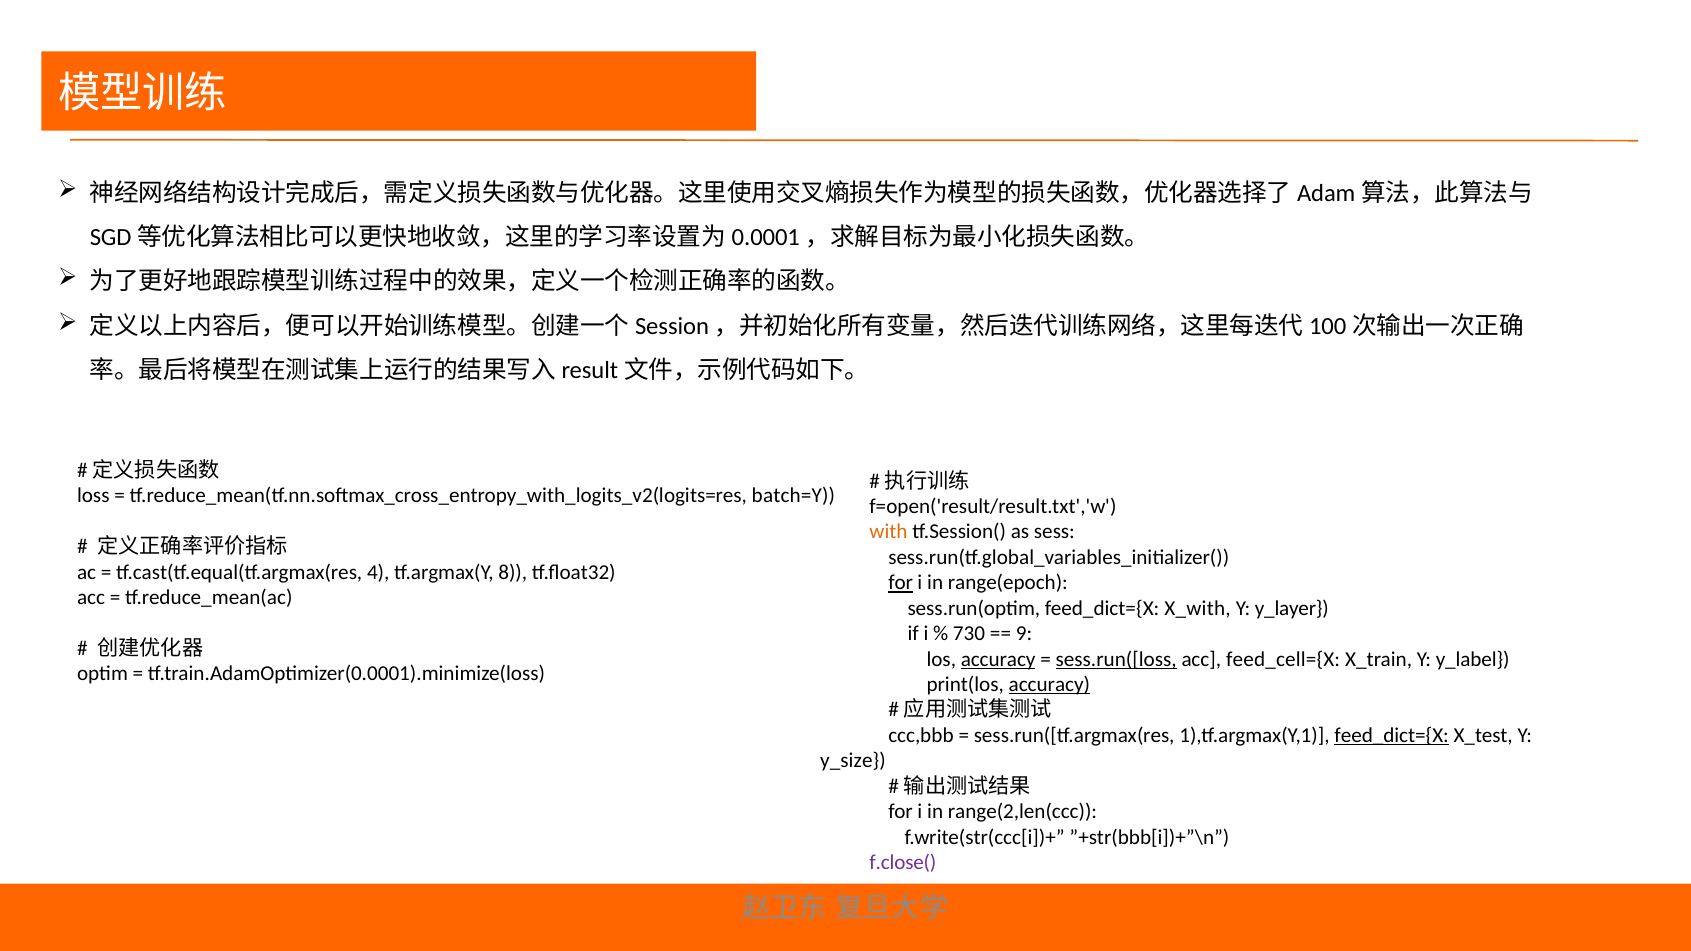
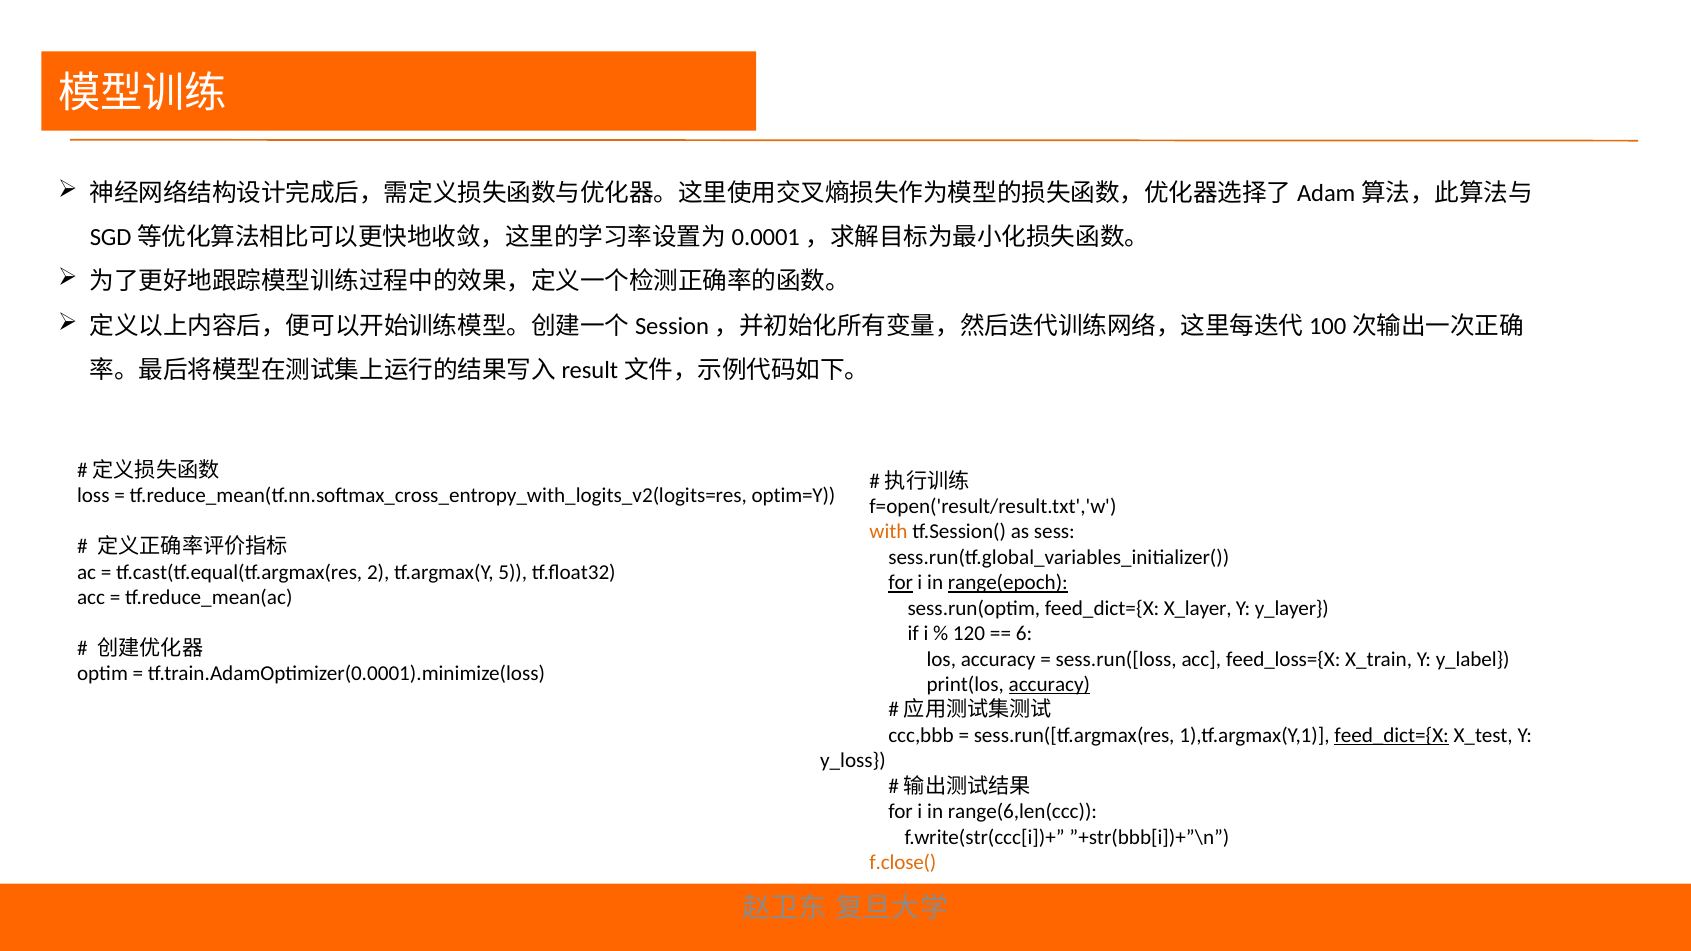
batch=Y: batch=Y -> optim=Y (794, 496)
4: 4 -> 2 (378, 572)
8: 8 -> 5 (513, 572)
range(epoch underline: none -> present (1008, 583)
X_with: X_with -> X_layer (1198, 608)
730: 730 -> 120 (969, 634)
9: 9 -> 6 (1024, 634)
accuracy underline: present -> none (998, 659)
sess.run([loss underline: present -> none (1116, 659)
feed_cell={X: feed_cell={X -> feed_loss={X (1283, 659)
y_size: y_size -> y_loss (853, 761)
range(2,len(ccc: range(2,len(ccc -> range(6,len(ccc (1022, 812)
f.close( colour: purple -> orange (903, 863)
